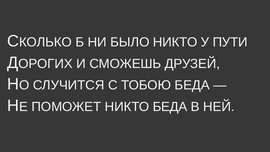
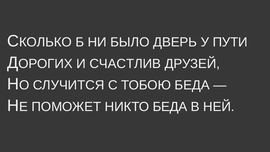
БЫЛО НИКТО: НИКТО -> ДВЕРЬ (175, 42)
СМОЖЕШЬ: СМОЖЕШЬ -> СЧАСТЛИВ (125, 64)
